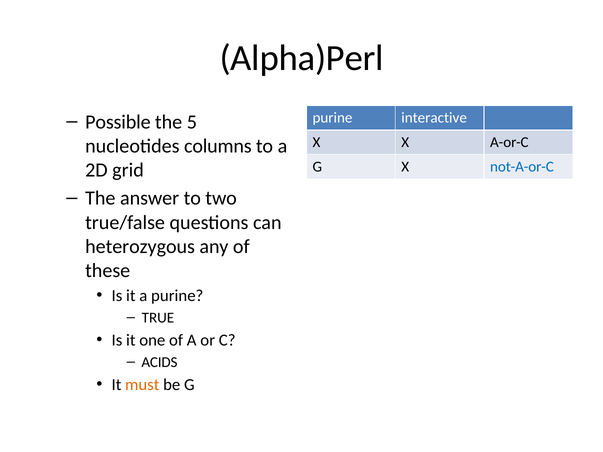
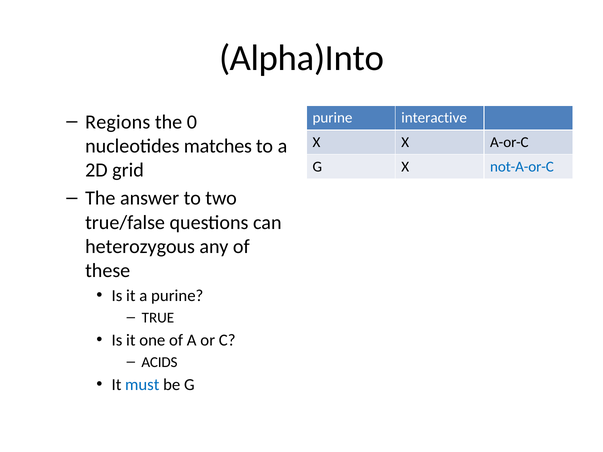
Alpha)Perl: Alpha)Perl -> Alpha)Into (302, 58)
Possible: Possible -> Regions (118, 122)
5: 5 -> 0 (192, 122)
columns: columns -> matches (218, 146)
must colour: orange -> blue (142, 385)
